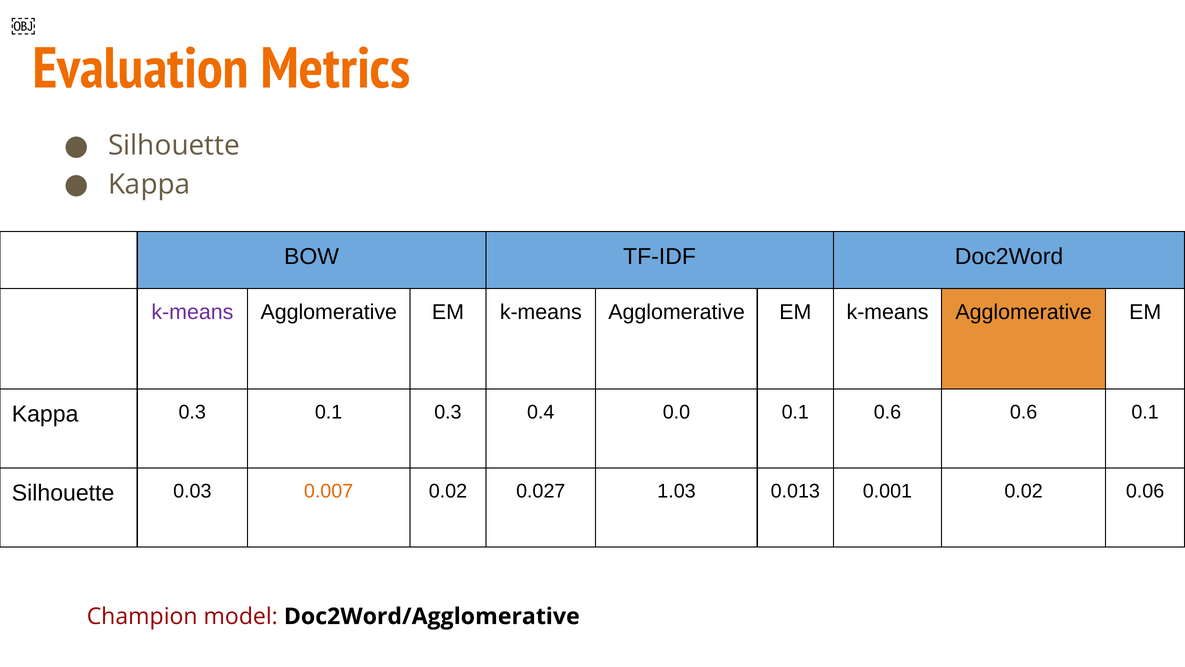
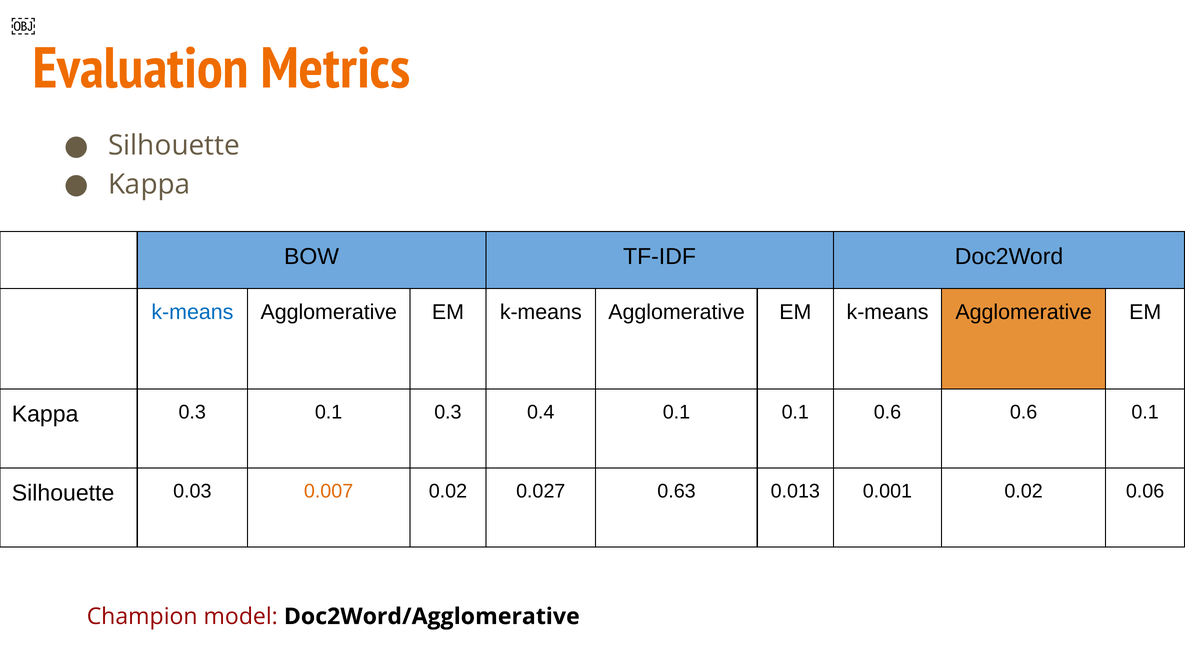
k-means colour: purple -> blue (192, 312)
0.4 0.0: 0.0 -> 0.1 (676, 412)
1.03: 1.03 -> 0.63 (677, 491)
